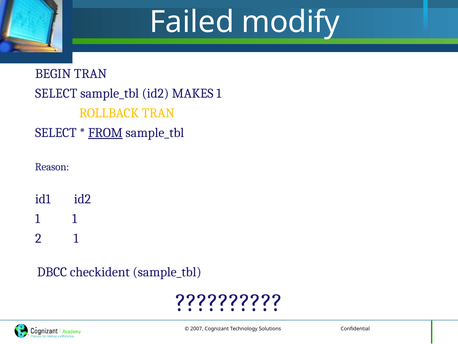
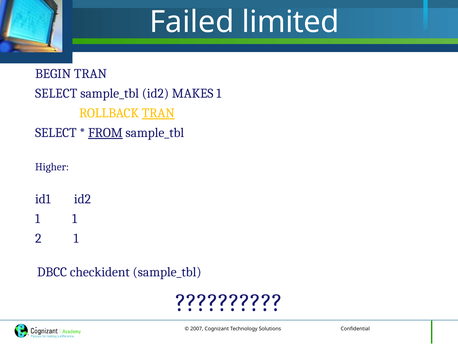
modify: modify -> limited (291, 22)
TRAN underline: none -> present (158, 113)
Reason: Reason -> Higher (52, 167)
